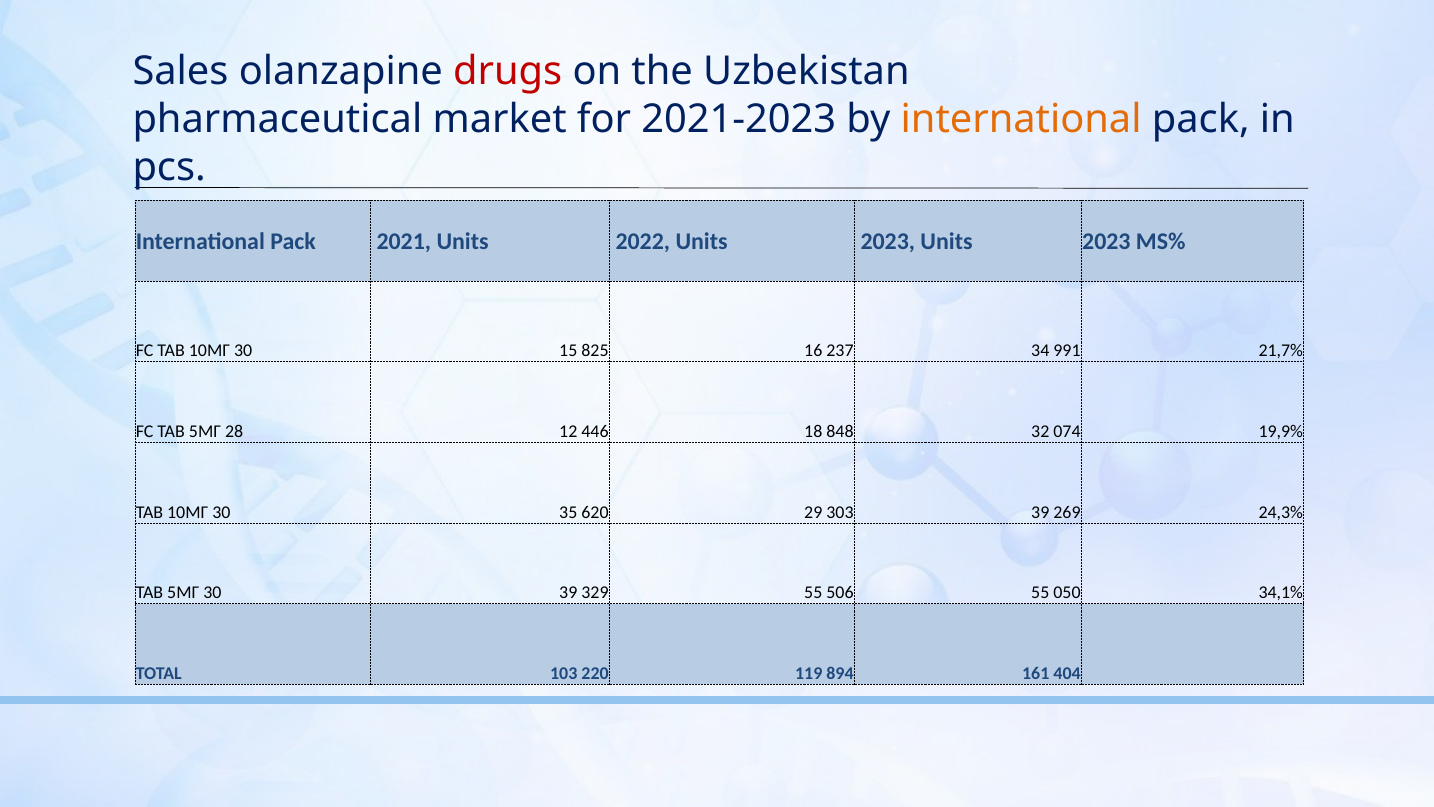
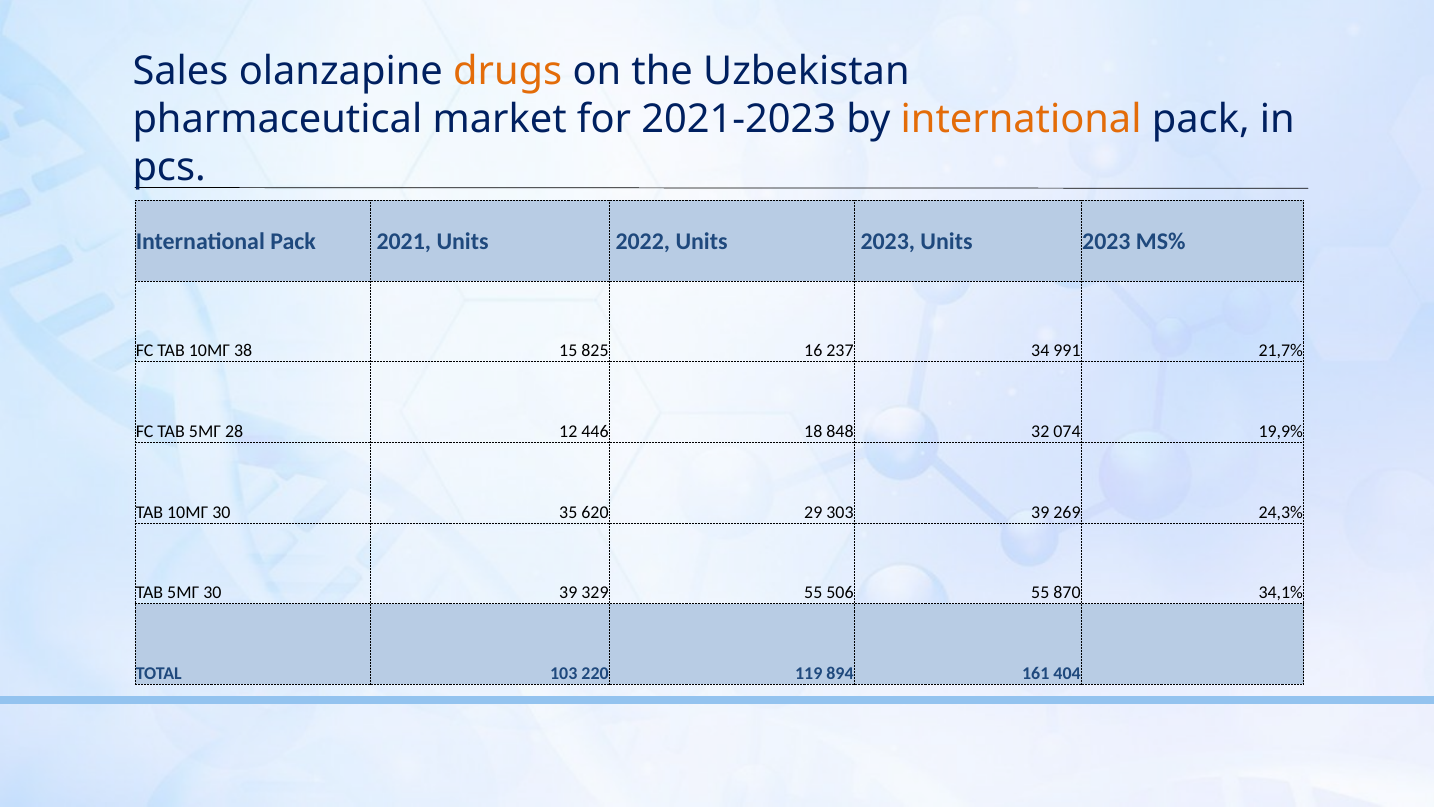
drugs colour: red -> orange (508, 71)
FC TAB 10МГ 30: 30 -> 38 (243, 351)
050: 050 -> 870 (1067, 593)
